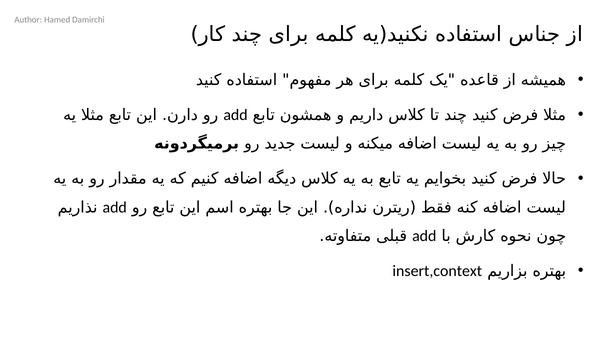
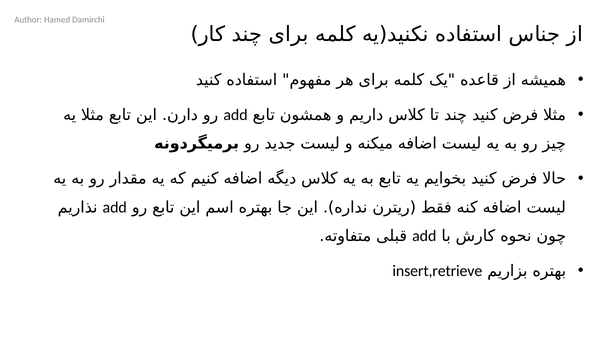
insert,context: insert,context -> insert,retrieve (437, 271)
